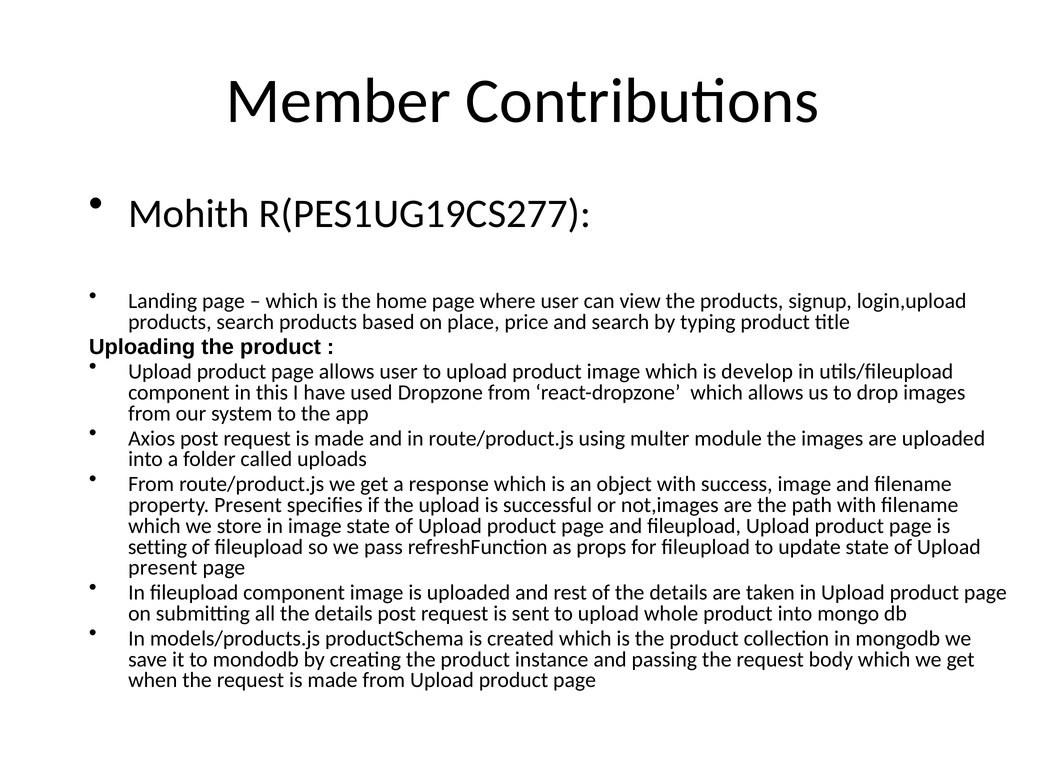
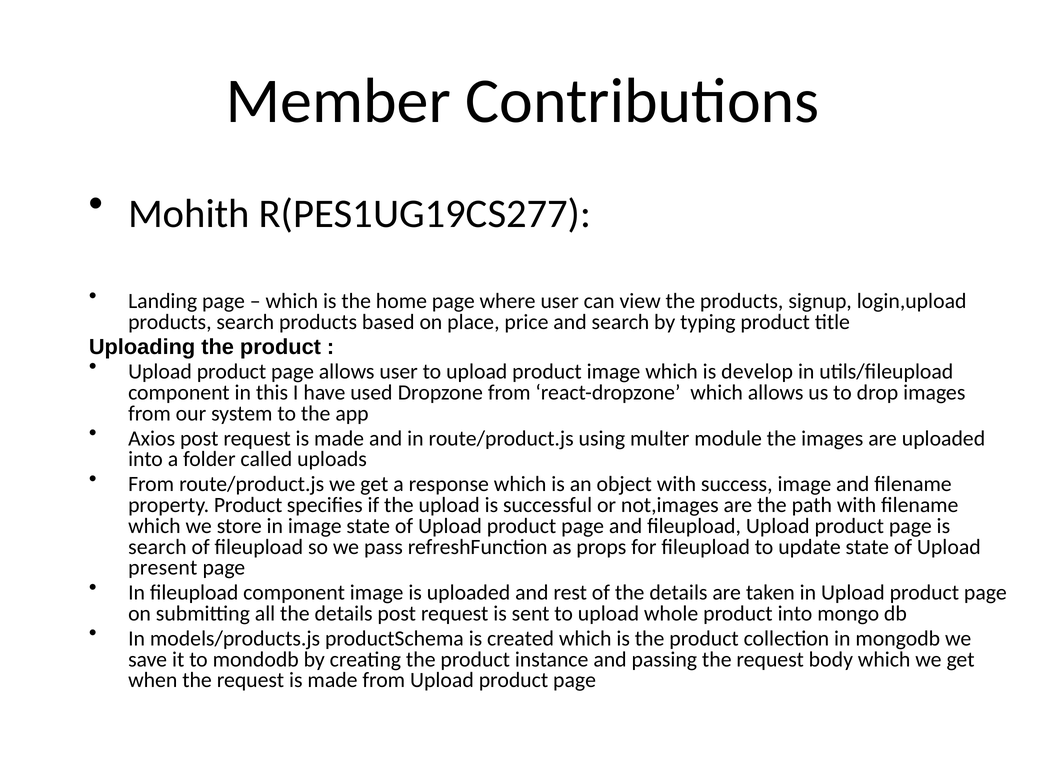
property Present: Present -> Product (248, 505)
setting: setting -> search (157, 547)
